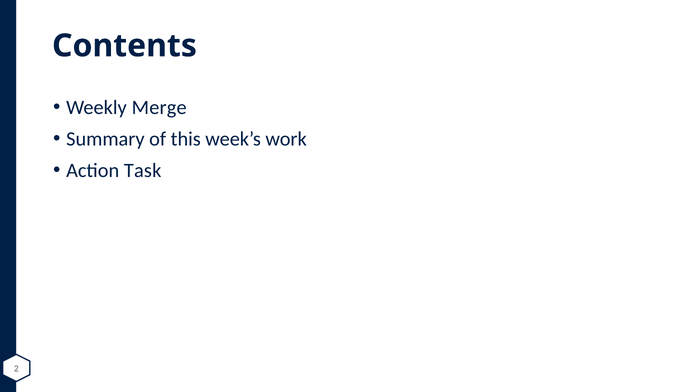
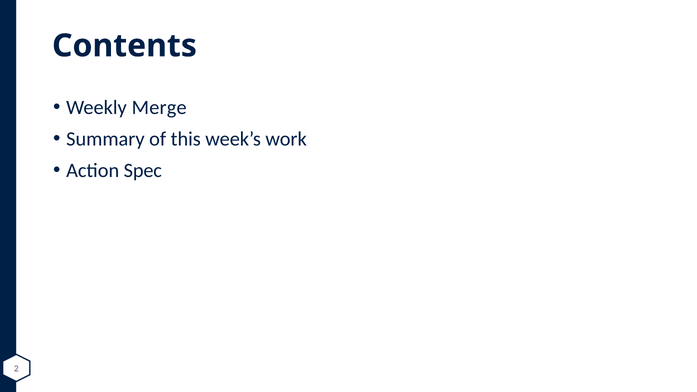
Task: Task -> Spec (143, 171)
